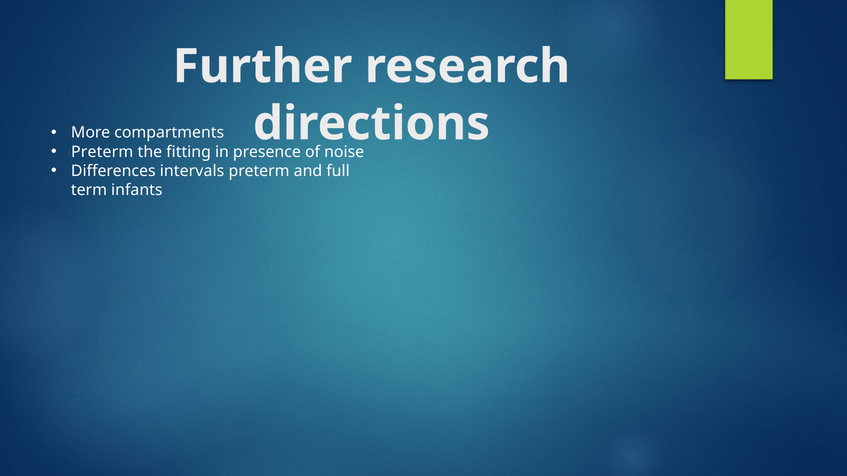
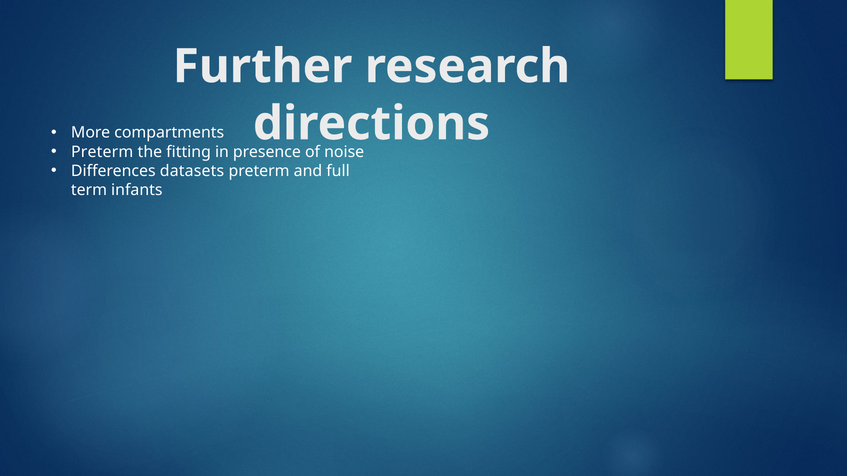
intervals: intervals -> datasets (192, 171)
